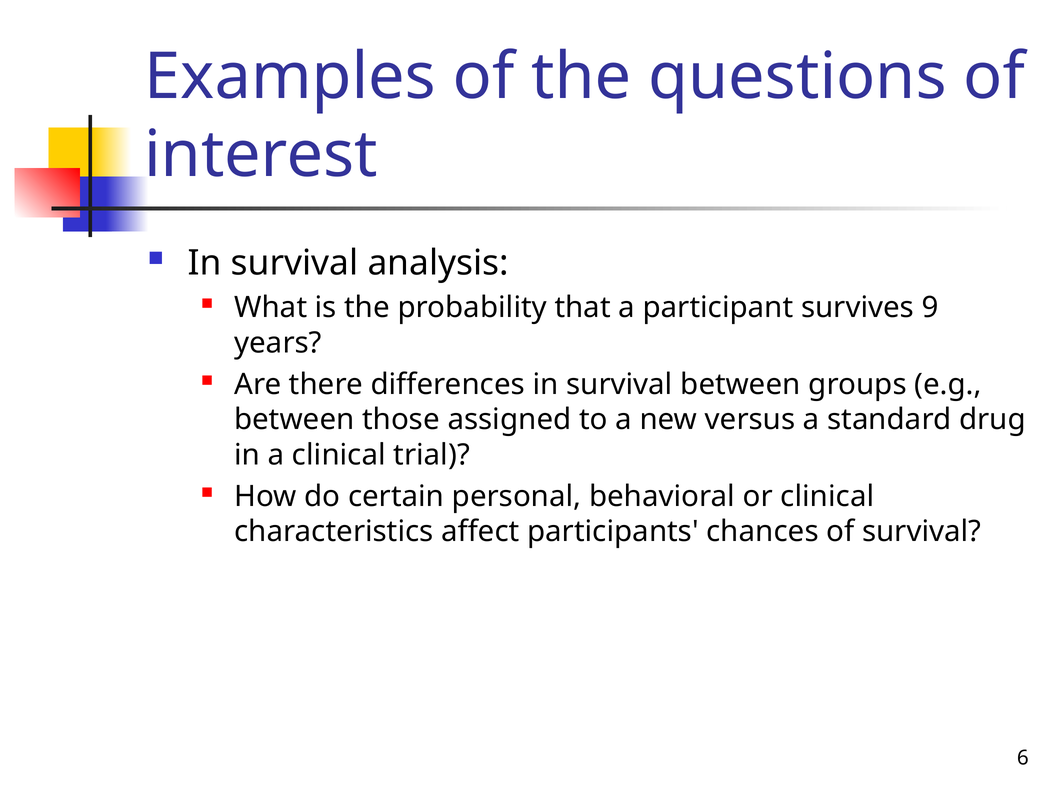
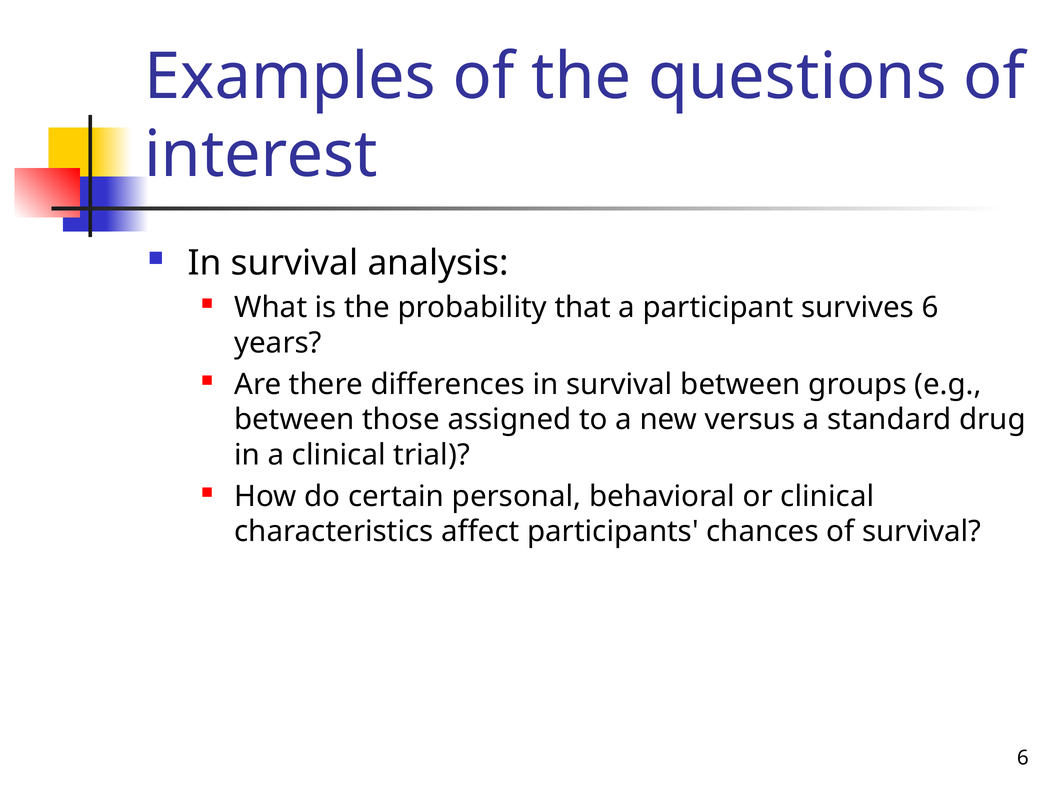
survives 9: 9 -> 6 (930, 308)
